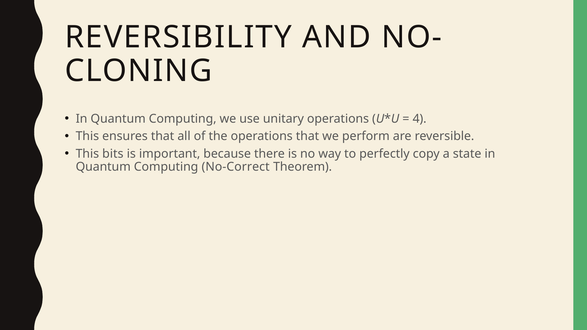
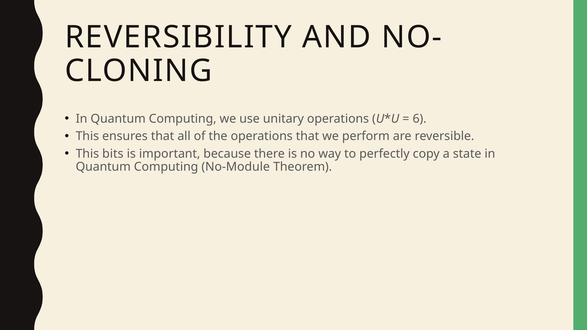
4: 4 -> 6 (420, 119)
No-Correct: No-Correct -> No-Module (236, 167)
